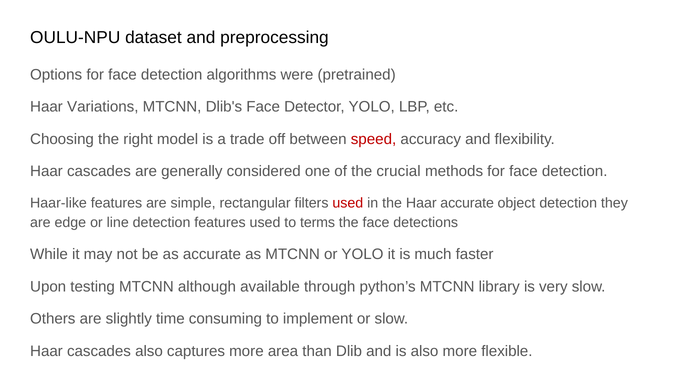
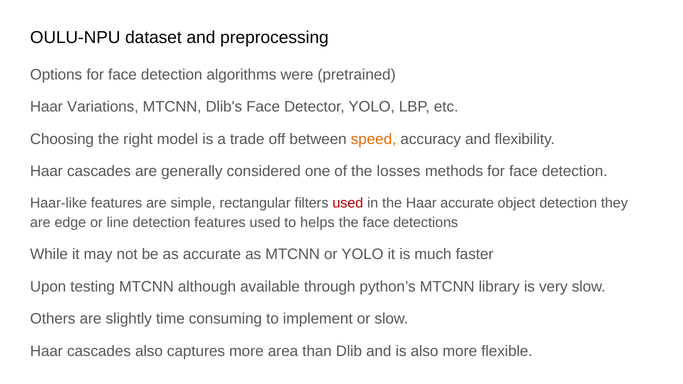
speed colour: red -> orange (374, 139)
crucial: crucial -> losses (399, 171)
terms: terms -> helps (317, 223)
